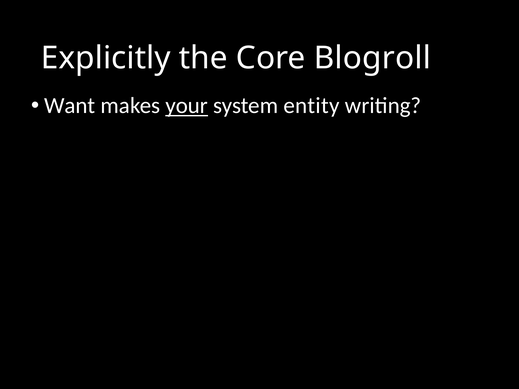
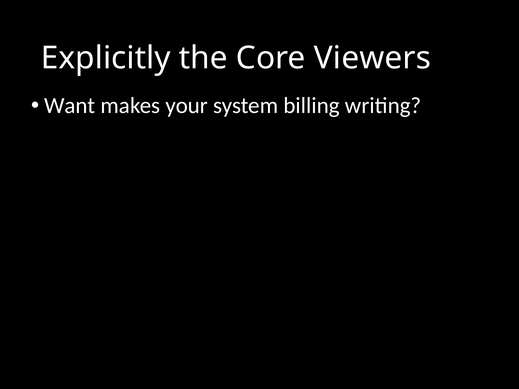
Blogroll: Blogroll -> Viewers (372, 58)
your underline: present -> none (187, 106)
entity: entity -> billing (312, 106)
